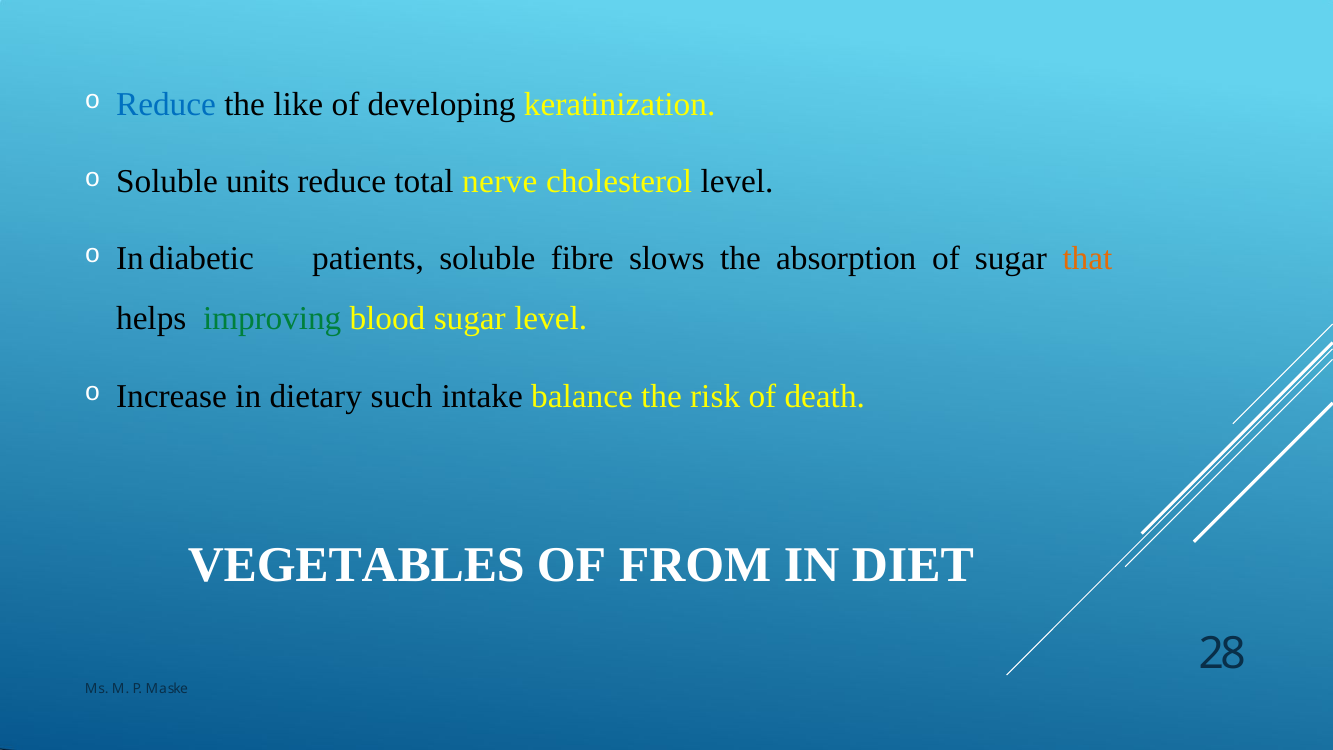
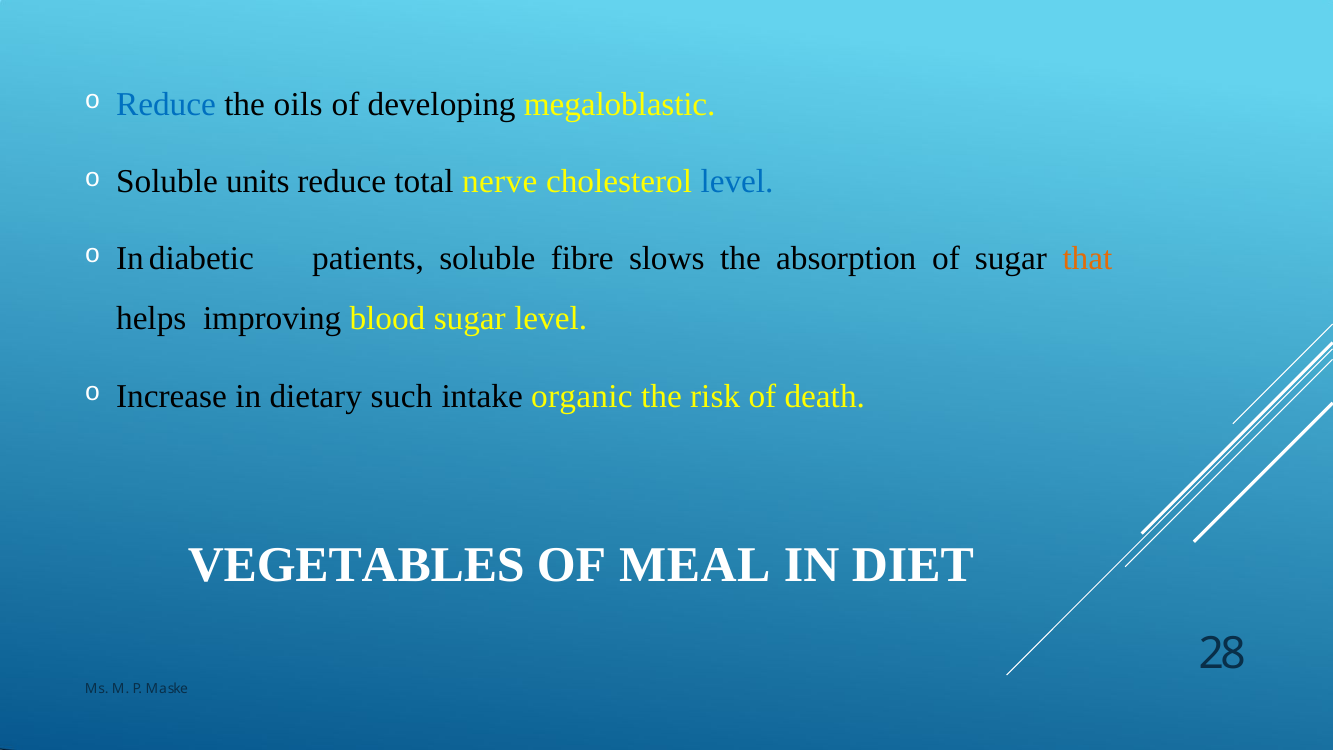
like: like -> oils (298, 104)
keratinization: keratinization -> megaloblastic (620, 104)
level colour: black -> blue (737, 182)
improving colour: green -> black (272, 318)
balance: balance -> organic (582, 396)
FROM: FROM -> MEAL (695, 565)
